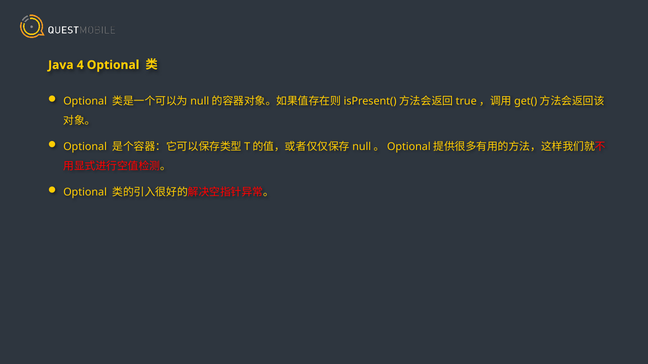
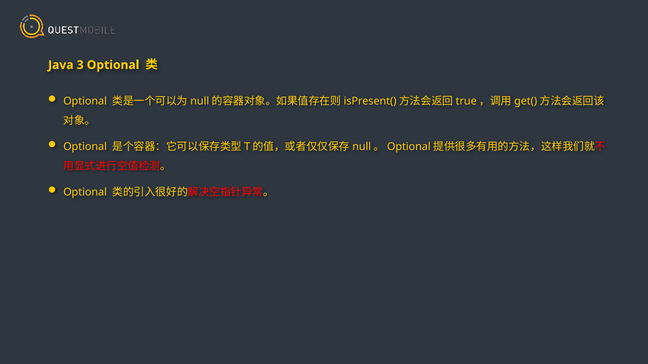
4: 4 -> 3 (80, 65)
